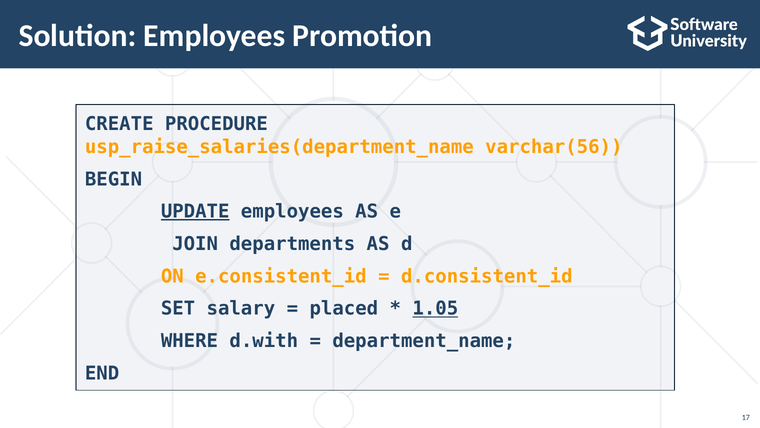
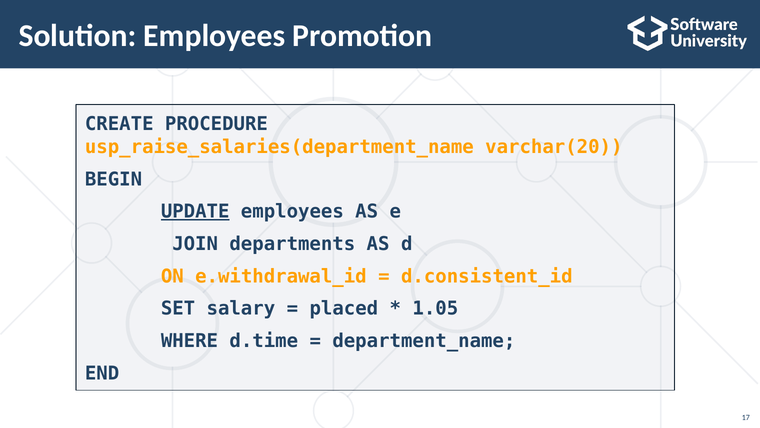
varchar(56: varchar(56 -> varchar(20 (554, 147)
e.consistent_id: e.consistent_id -> e.withdrawal_id (281, 276)
1.05 underline: present -> none (435, 308)
d.with: d.with -> d.time (264, 341)
